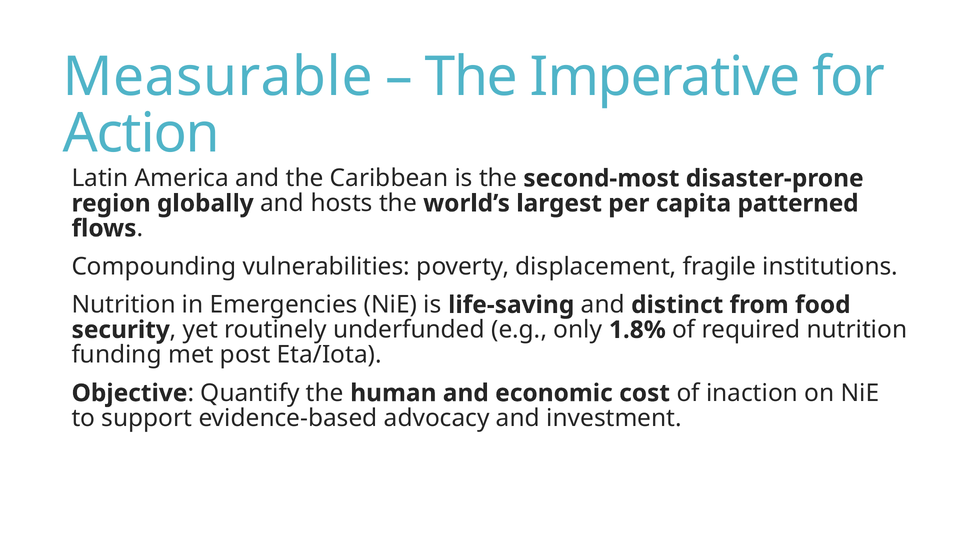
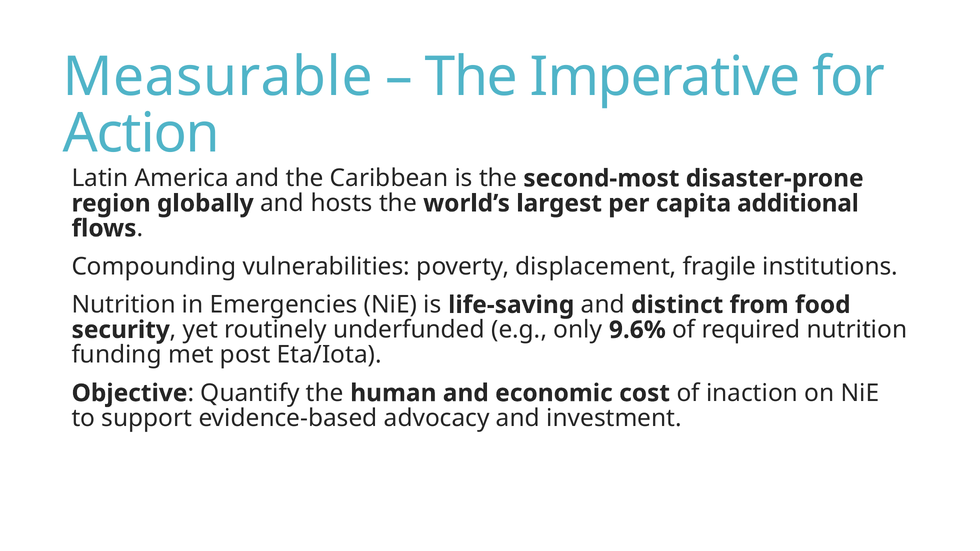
patterned: patterned -> additional (798, 204)
1.8%: 1.8% -> 9.6% (637, 330)
